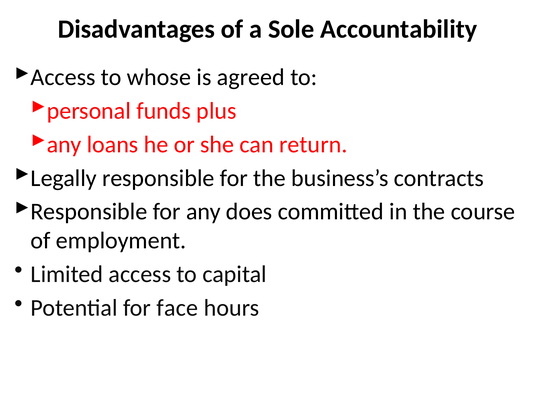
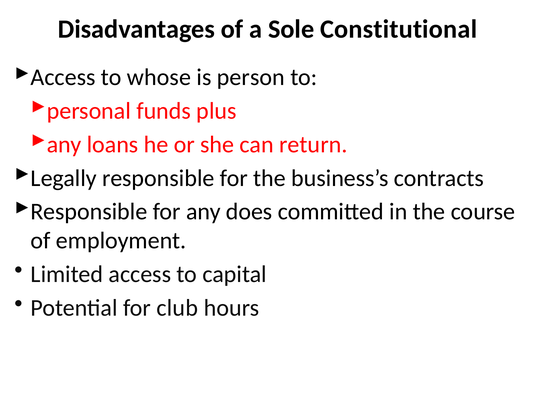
Accountability: Accountability -> Constitutional (399, 29)
agreed: agreed -> person (251, 77)
face: face -> club (177, 308)
